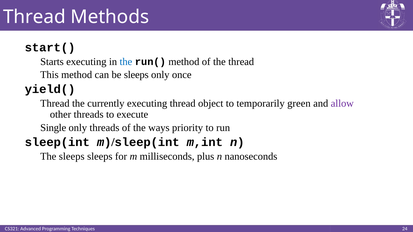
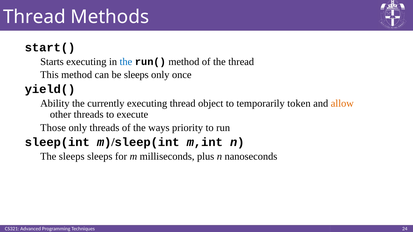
Thread: Thread -> Ability (55, 104)
green: green -> token (299, 104)
allow colour: purple -> orange (342, 104)
Single: Single -> Those (53, 128)
